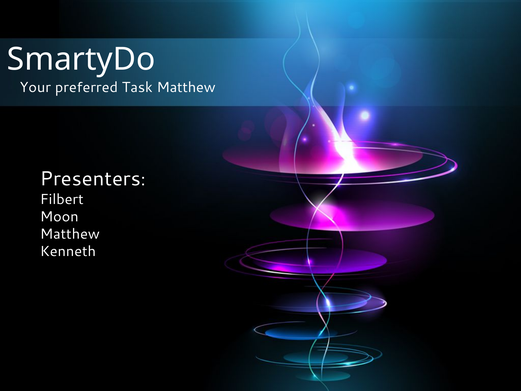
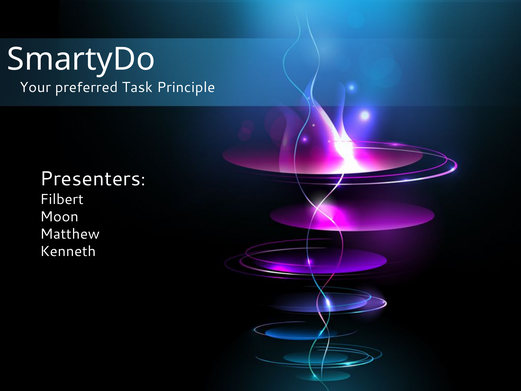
Task Matthew: Matthew -> Principle (186, 87)
